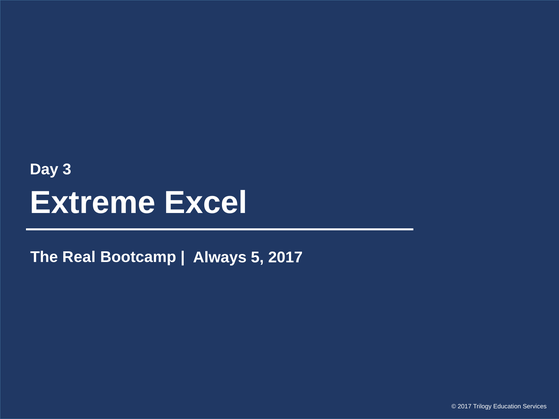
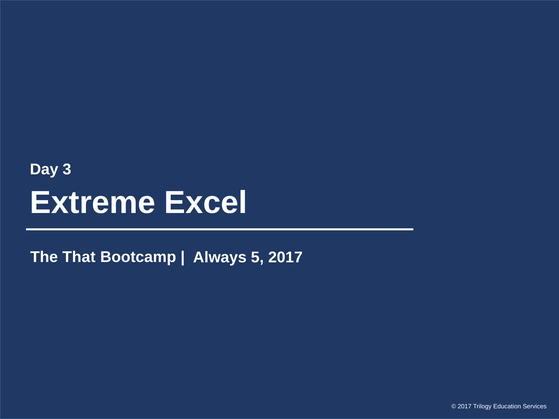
Real: Real -> That (79, 257)
